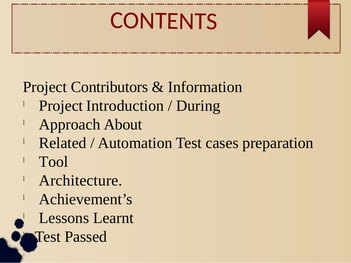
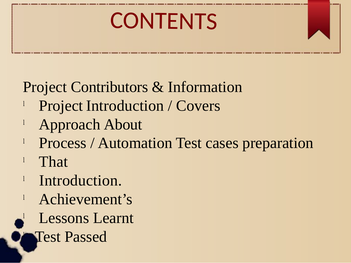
During: During -> Covers (198, 106)
Related: Related -> Process (63, 143)
Tool: Tool -> That (53, 162)
Architecture: Architecture -> Introduction (81, 181)
